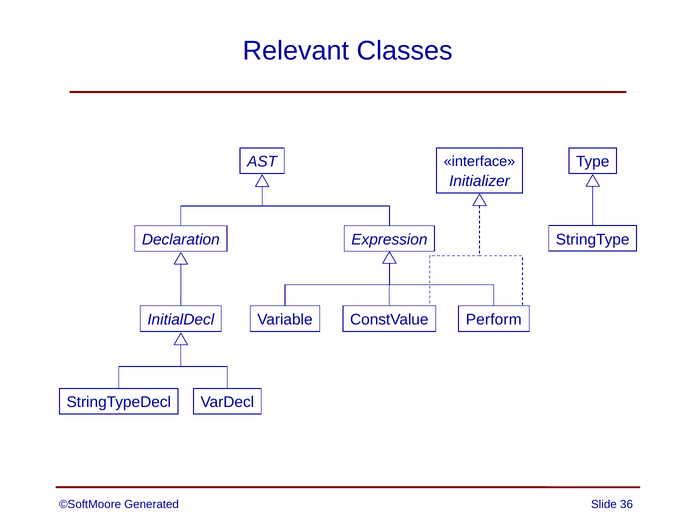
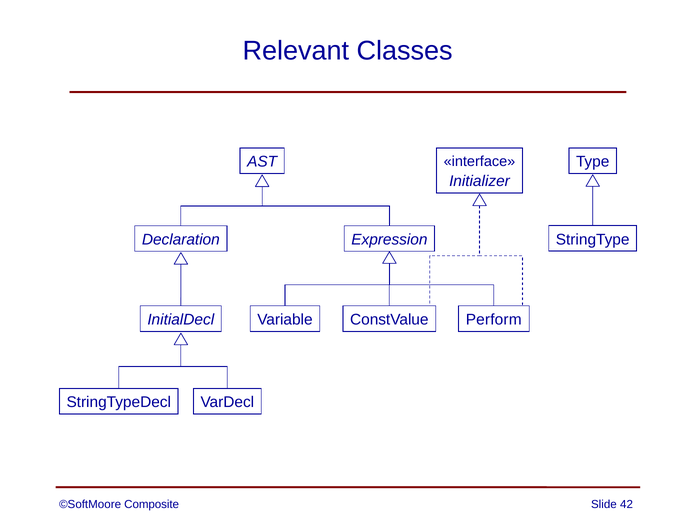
Generated: Generated -> Composite (152, 504)
36: 36 -> 42 (627, 504)
